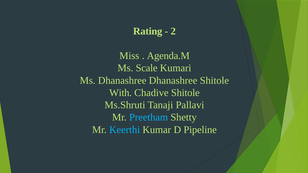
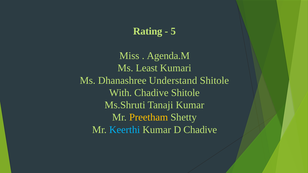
2: 2 -> 5 (173, 31)
Scale: Scale -> Least (147, 68)
Dhanashree Dhanashree: Dhanashree -> Understand (173, 81)
Tanaji Pallavi: Pallavi -> Kumar (190, 105)
Preetham colour: light blue -> yellow (149, 117)
D Pipeline: Pipeline -> Chadive (200, 130)
